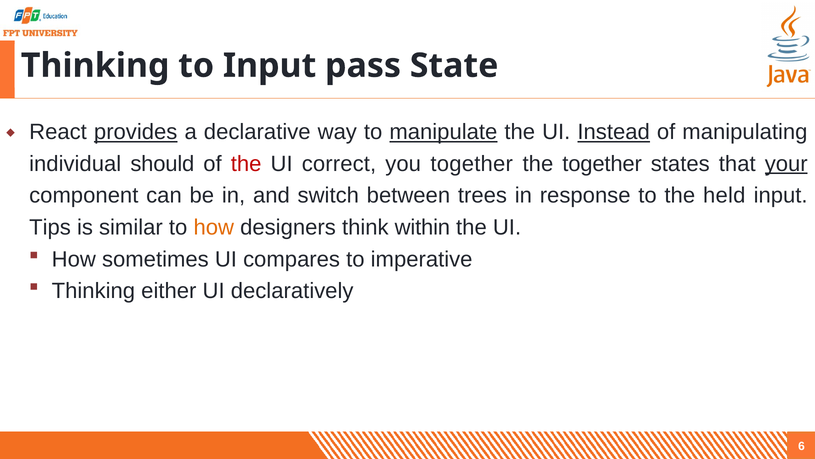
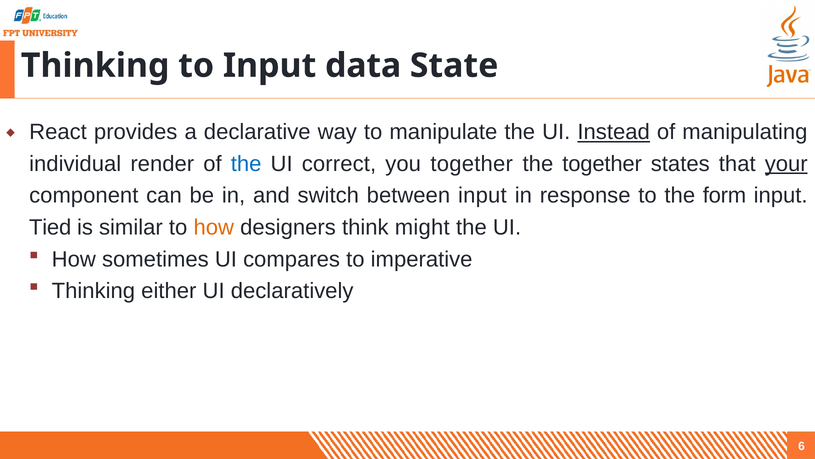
pass: pass -> data (363, 66)
provides underline: present -> none (136, 132)
manipulate underline: present -> none (443, 132)
should: should -> render (162, 164)
the colour: red -> blue (246, 164)
between trees: trees -> input (482, 195)
held: held -> form (725, 195)
Tips: Tips -> Tied (50, 227)
within: within -> might (422, 227)
